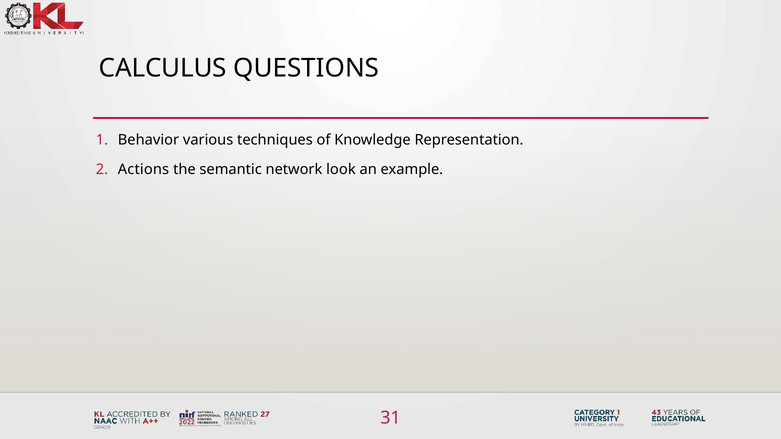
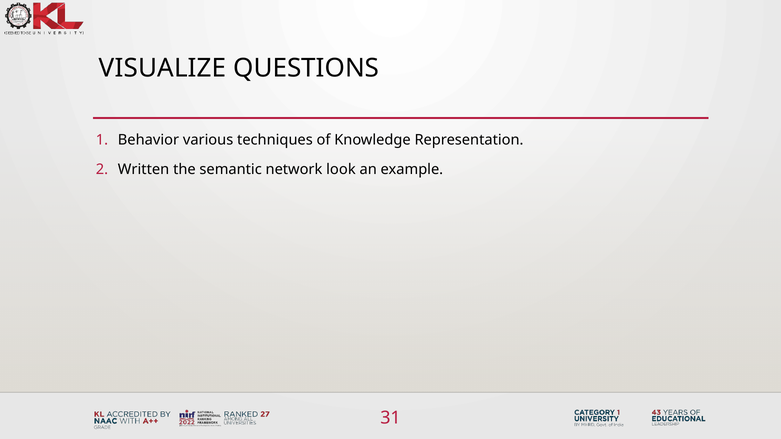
CALCULUS: CALCULUS -> VISUALIZE (163, 68)
Actions: Actions -> Written (144, 169)
